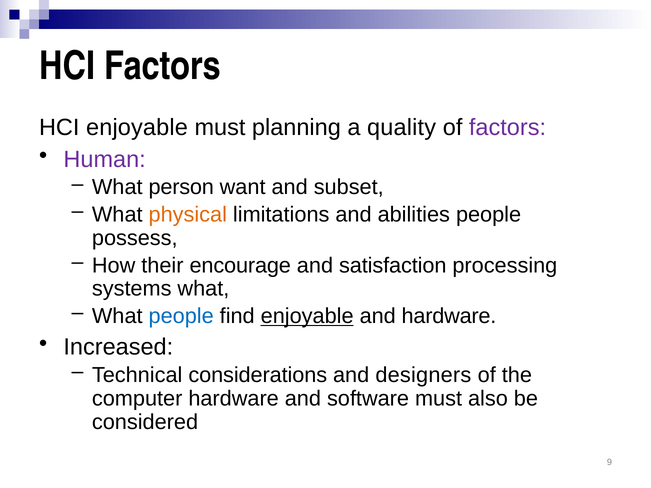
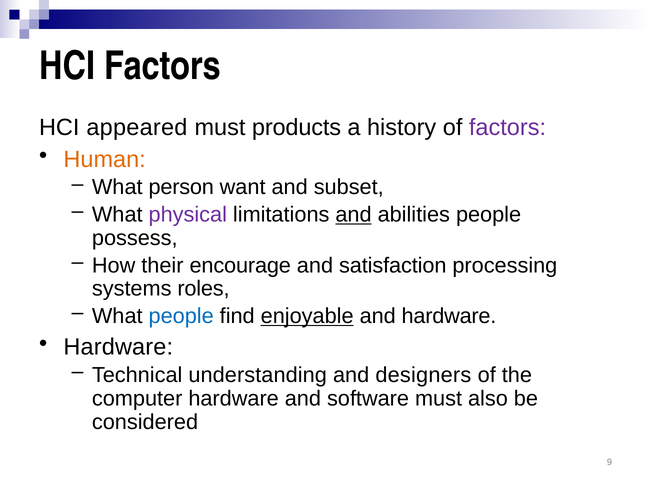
HCI enjoyable: enjoyable -> appeared (137, 127)
planning: planning -> products (297, 127)
quality: quality -> history (402, 127)
Human colour: purple -> orange (105, 159)
physical colour: orange -> purple (188, 215)
and underline: none -> present (354, 215)
systems what: what -> roles (203, 289)
Increased: Increased -> Hardware (118, 347)
considerations: considerations -> understanding (258, 375)
